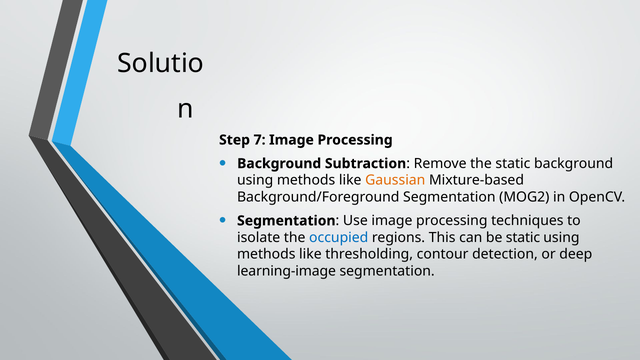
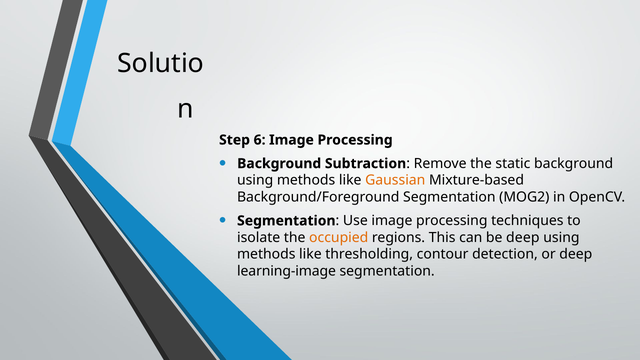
7: 7 -> 6 (260, 140)
occupied colour: blue -> orange (339, 238)
be static: static -> deep (523, 238)
